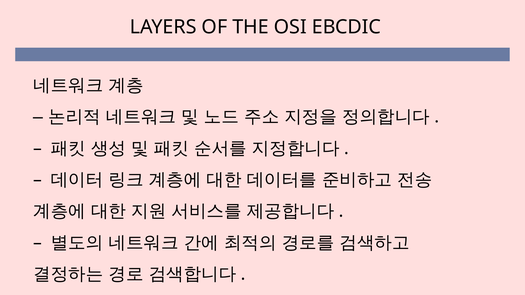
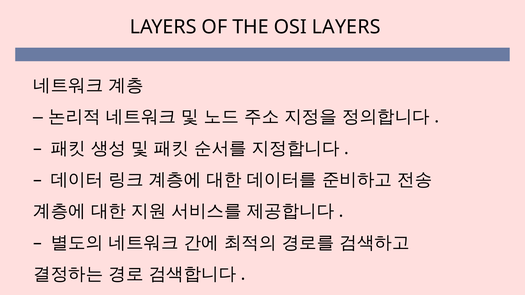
OSI EBCDIC: EBCDIC -> LAYERS (346, 27)
